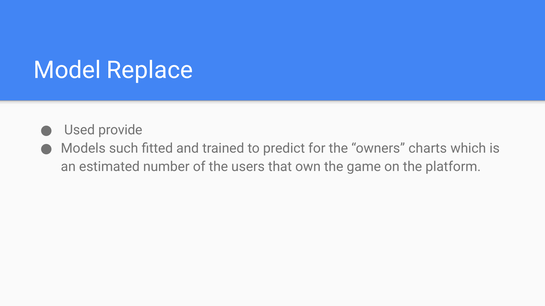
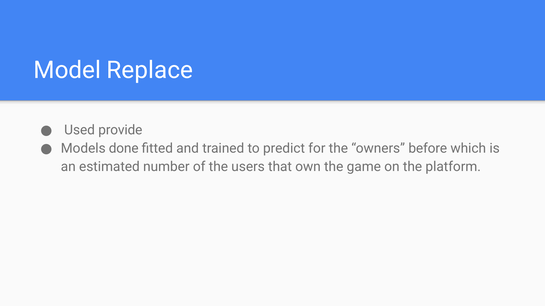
such: such -> done (124, 149)
charts: charts -> before (428, 149)
